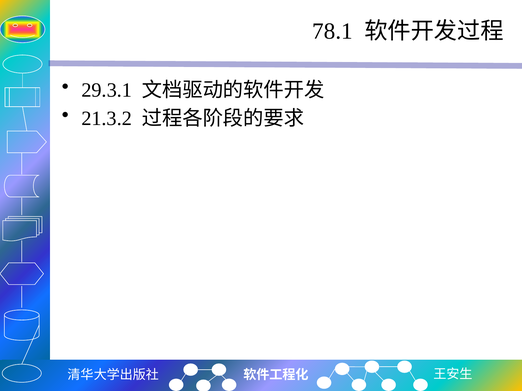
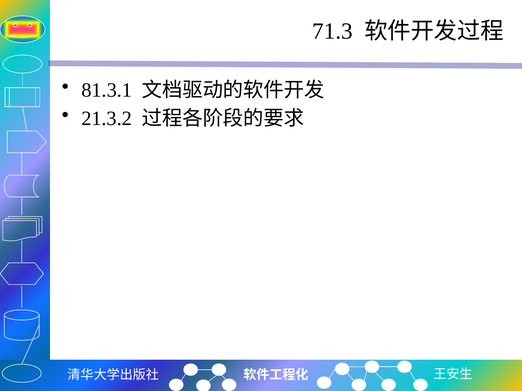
78.1: 78.1 -> 71.3 (333, 31)
29.3.1: 29.3.1 -> 81.3.1 (107, 90)
